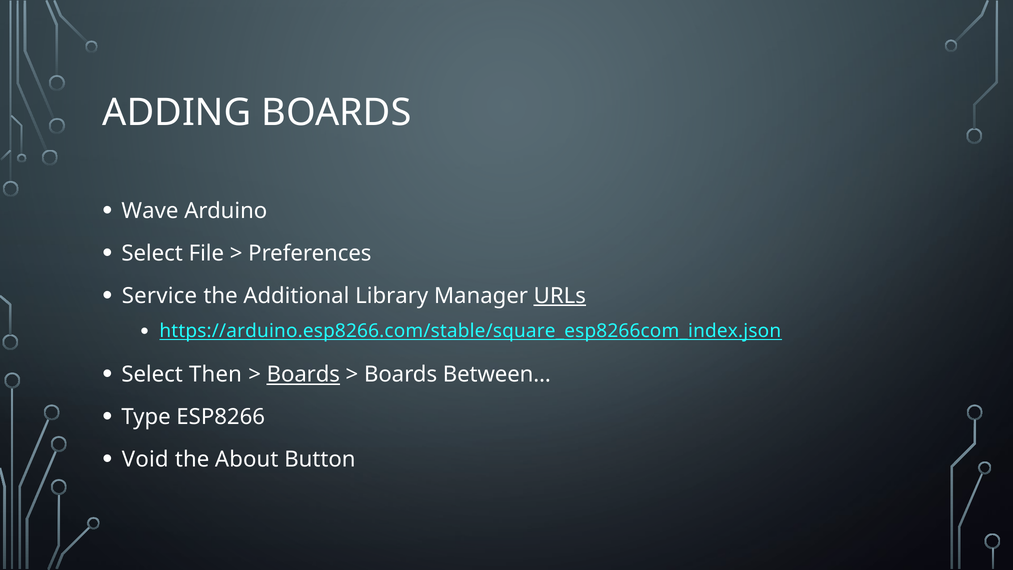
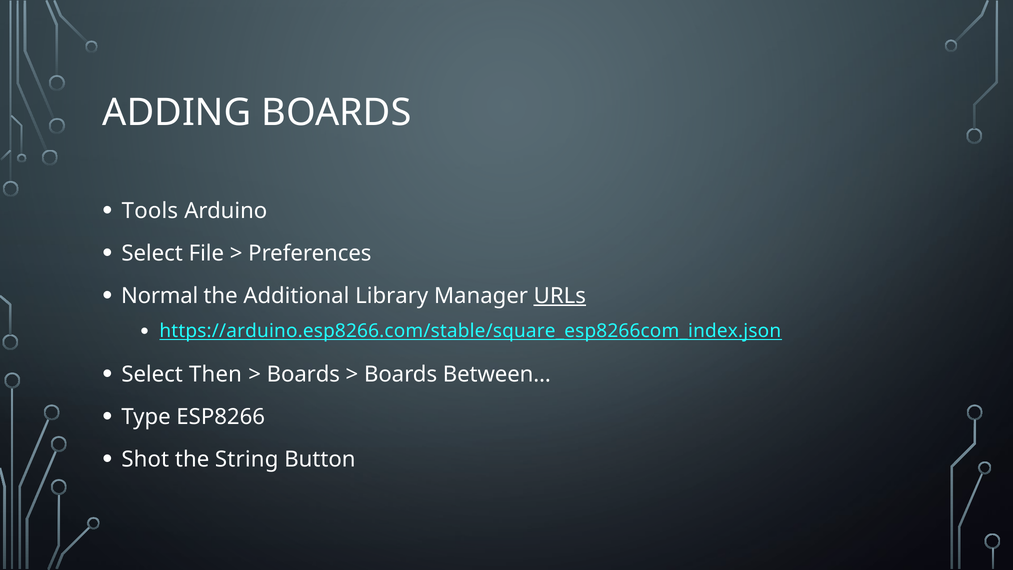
Wave: Wave -> Tools (150, 211)
Service: Service -> Normal (160, 296)
Boards underline: present -> none (303, 374)
Void: Void -> Shot (145, 459)
About: About -> String (247, 459)
